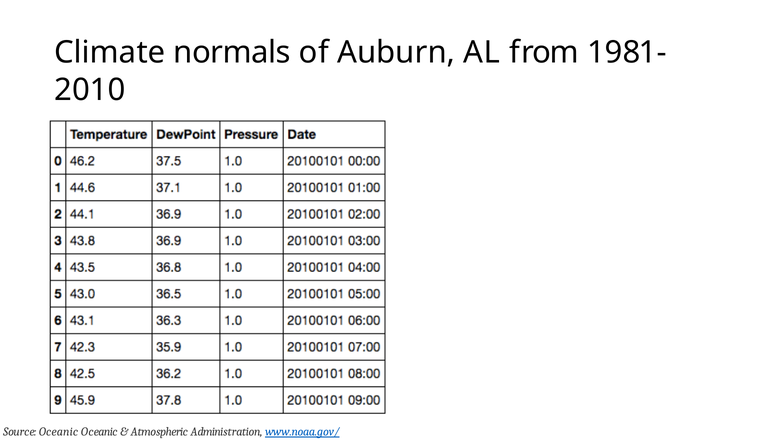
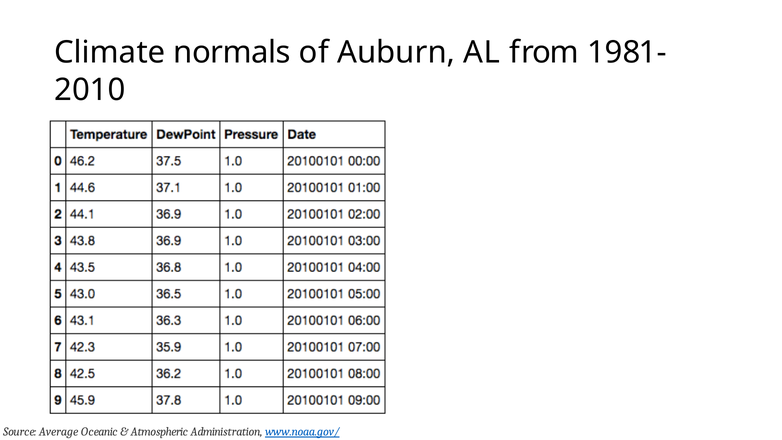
Source Oceanic: Oceanic -> Average (59, 432)
